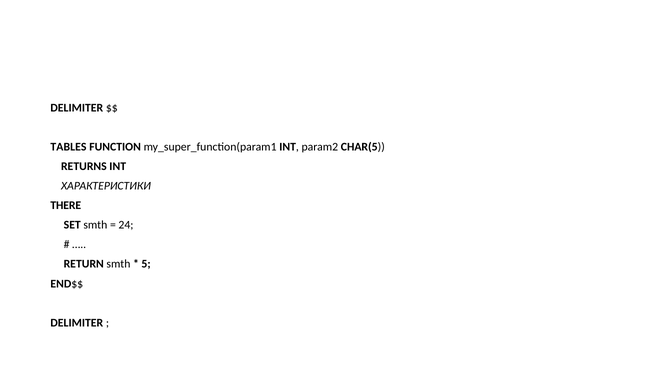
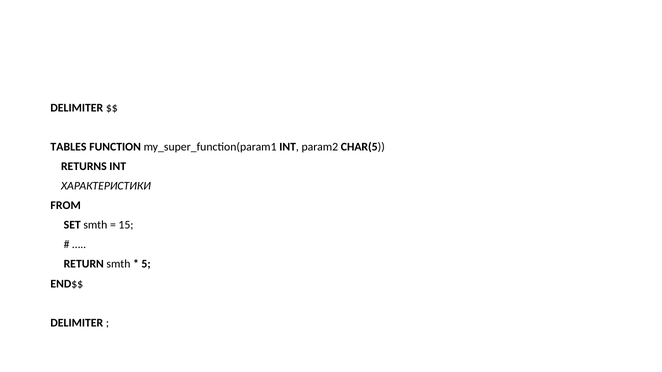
THERE: THERE -> FROM (66, 206)
24: 24 -> 15 (126, 225)
